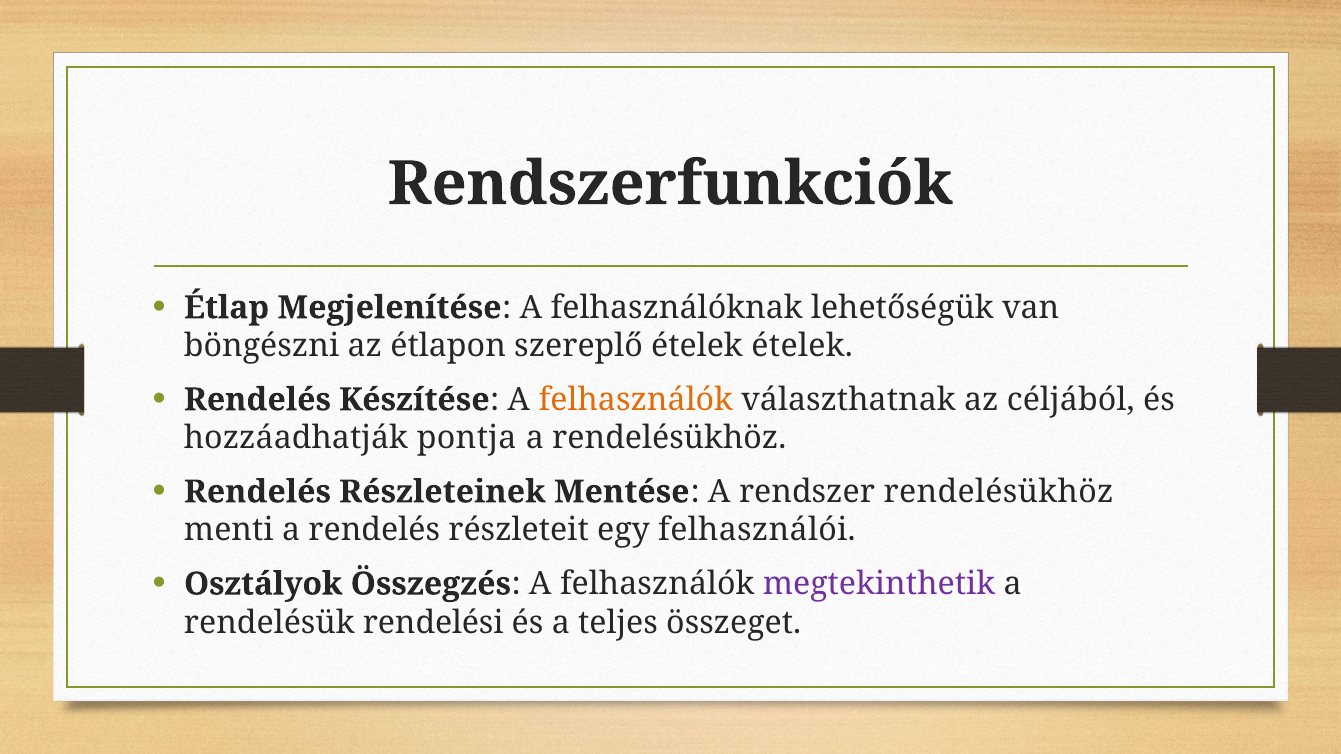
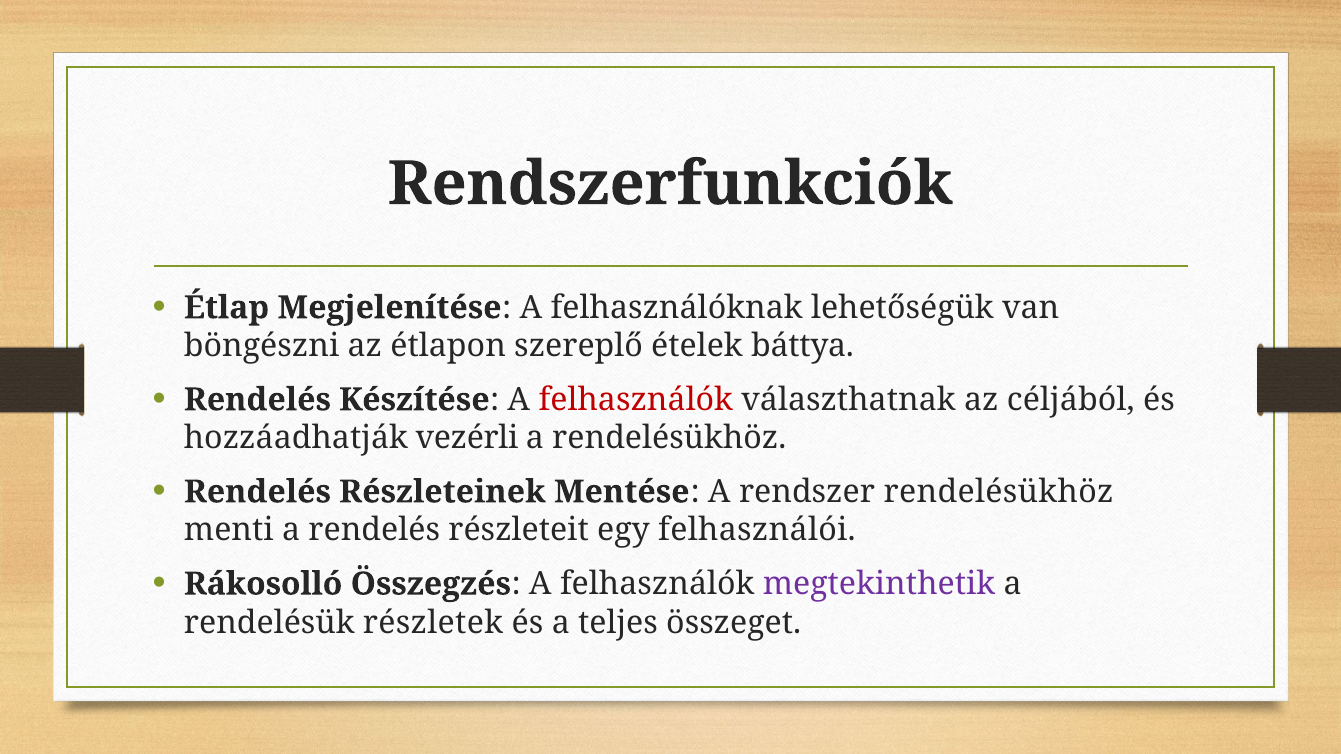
ételek ételek: ételek -> báttya (803, 346)
felhasználók colour: orange -> red (636, 400)
pontja: pontja -> vezérli (467, 438)
Osztályok: Osztályok -> Rákosolló (263, 584)
rendelési: rendelési -> részletek (433, 623)
